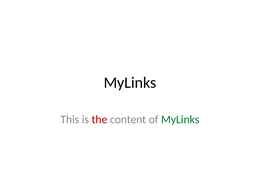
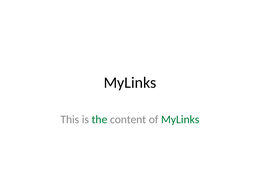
the colour: red -> green (100, 120)
